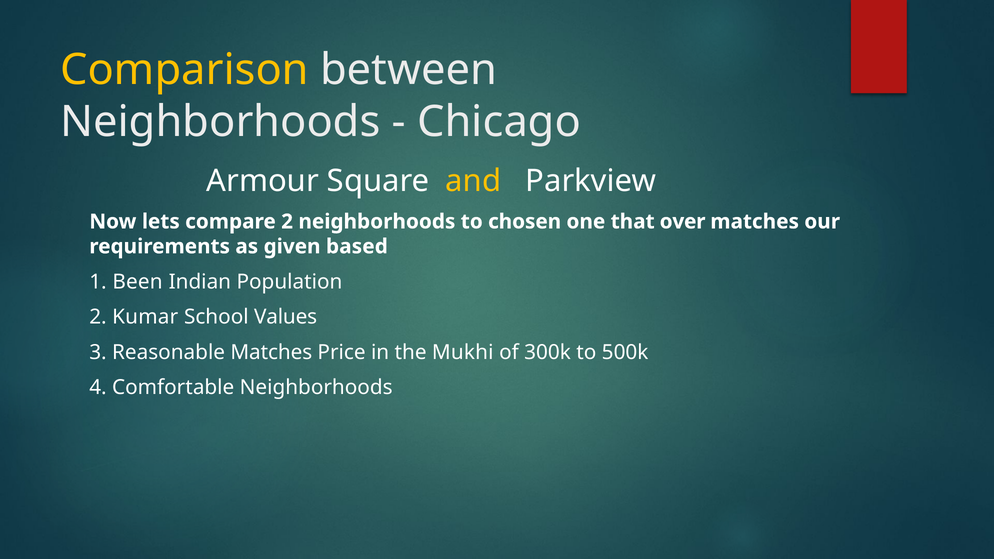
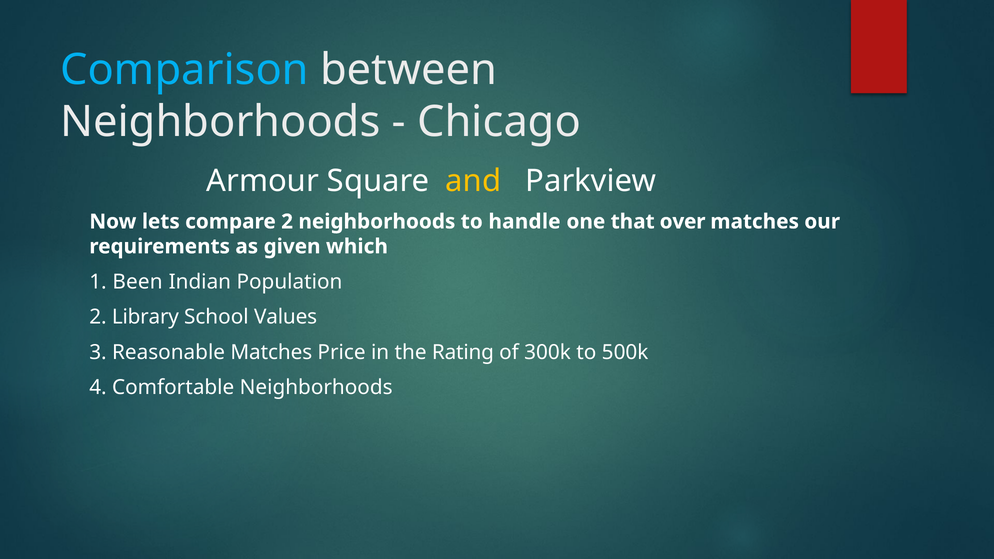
Comparison colour: yellow -> light blue (185, 70)
chosen: chosen -> handle (524, 222)
based: based -> which (357, 247)
Kumar: Kumar -> Library (145, 317)
Mukhi: Mukhi -> Rating (463, 352)
